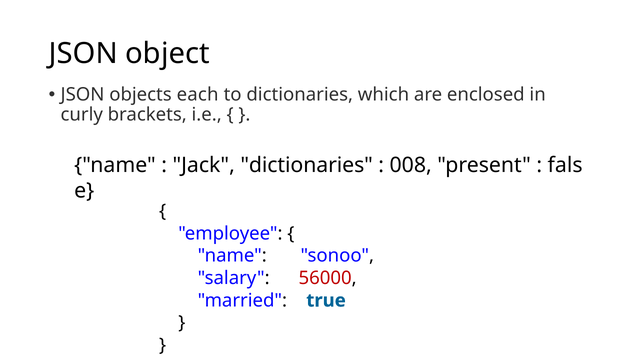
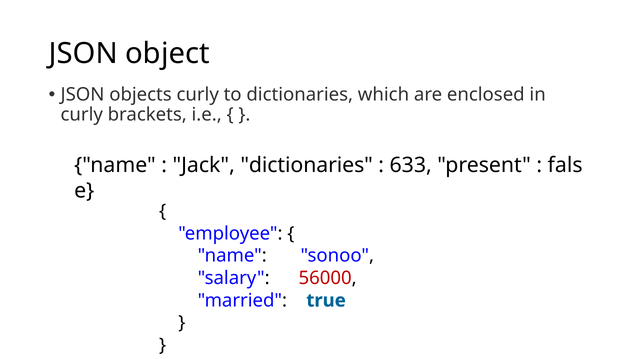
objects each: each -> curly (198, 95)
008: 008 -> 633 (411, 165)
